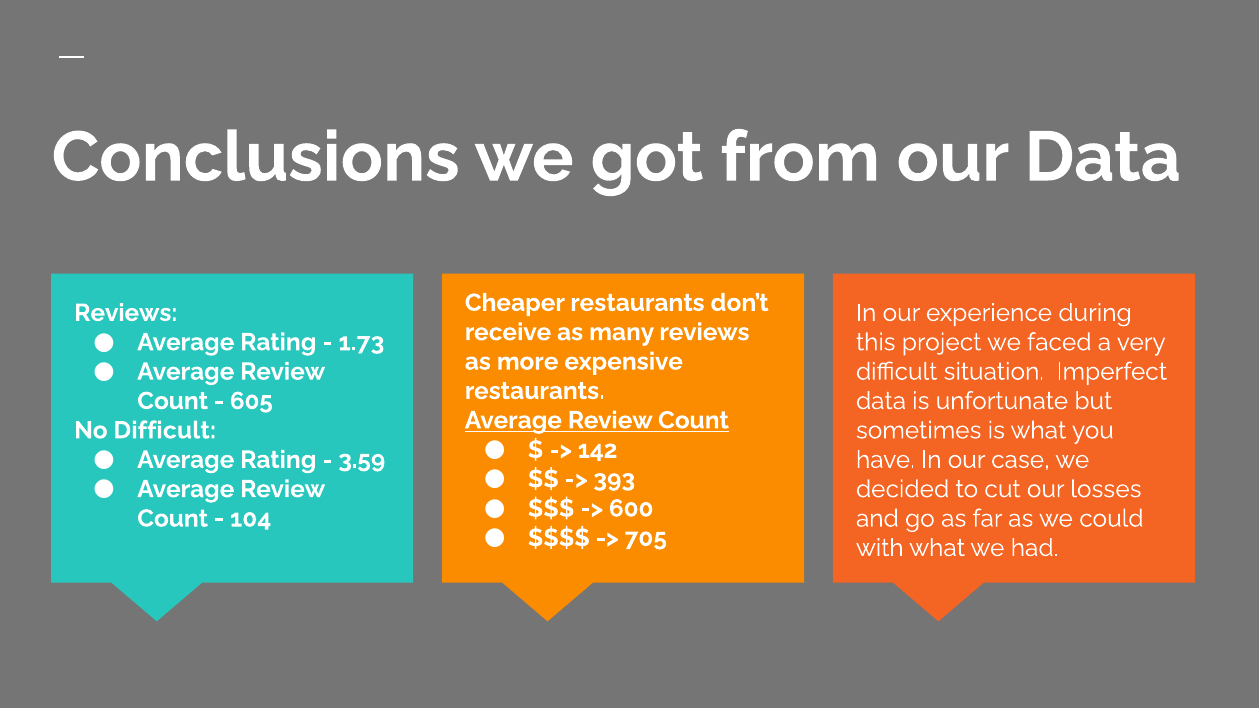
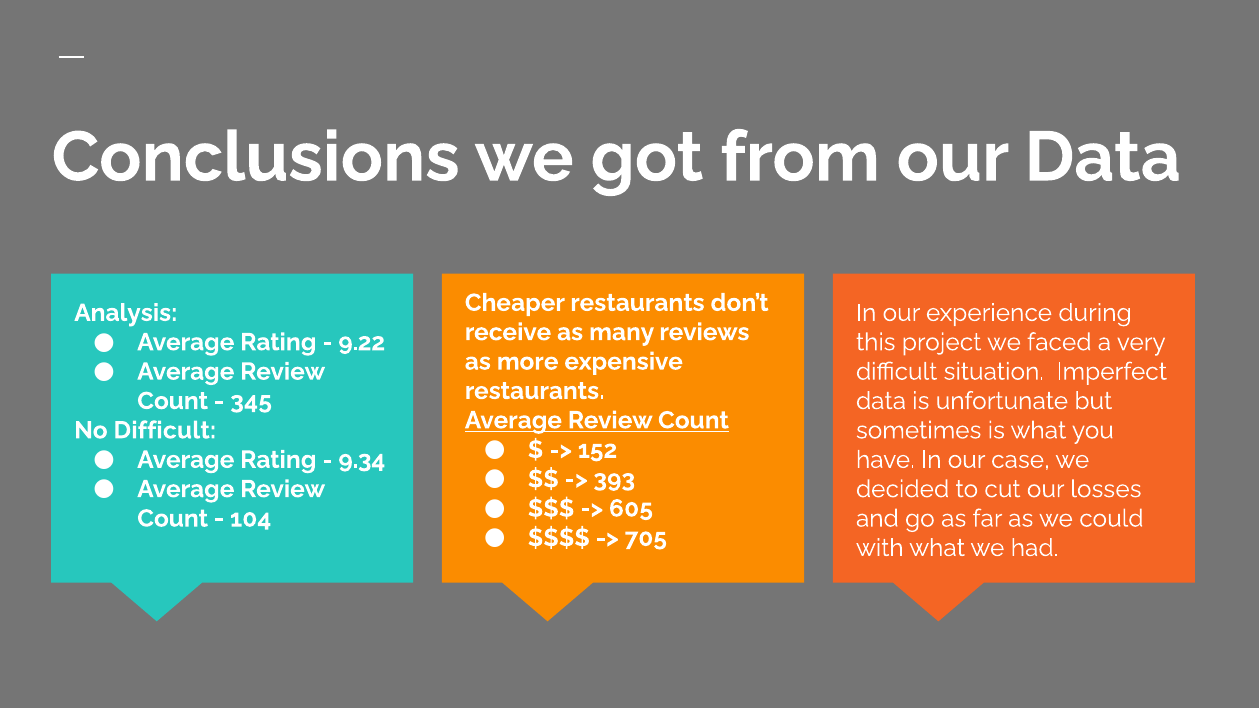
Reviews: Reviews -> Analysis (126, 313)
1.73: 1.73 -> 9.22 (362, 342)
605: 605 -> 345 (251, 401)
142: 142 -> 152 (598, 450)
3.59: 3.59 -> 9.34 (362, 460)
600: 600 -> 605 (631, 509)
